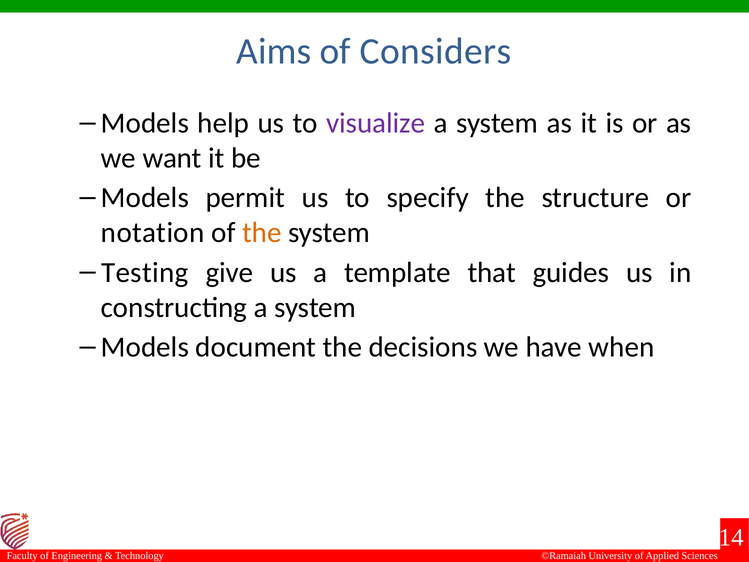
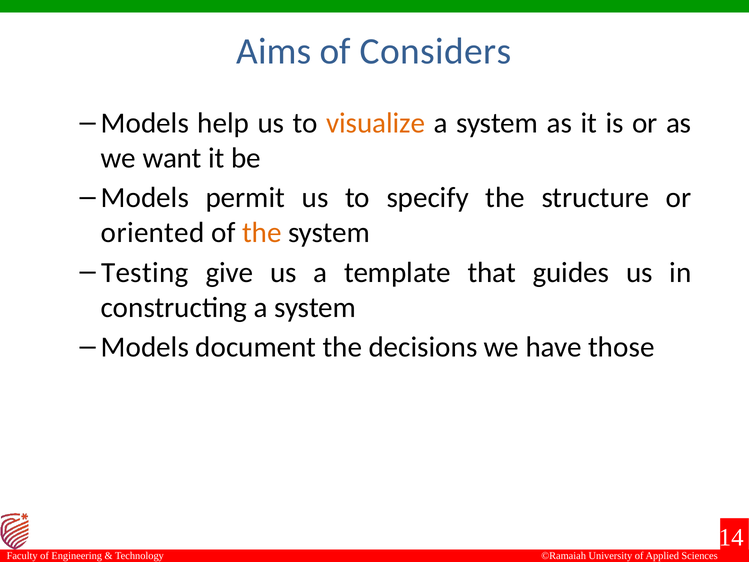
visualize colour: purple -> orange (376, 123)
notation: notation -> oriented (153, 233)
when: when -> those (622, 347)
